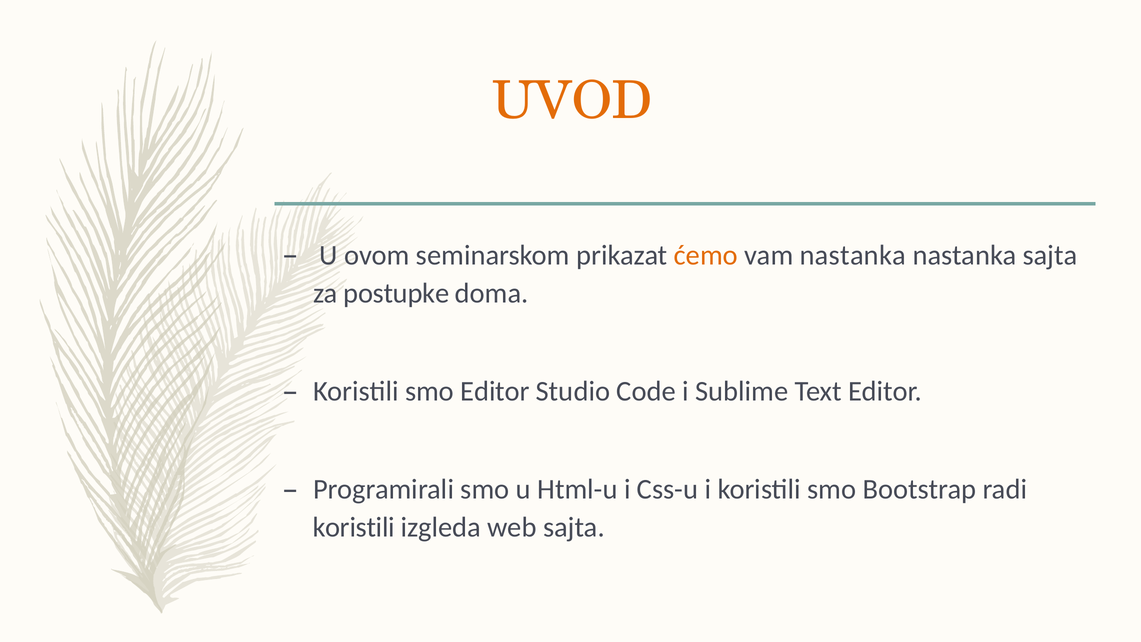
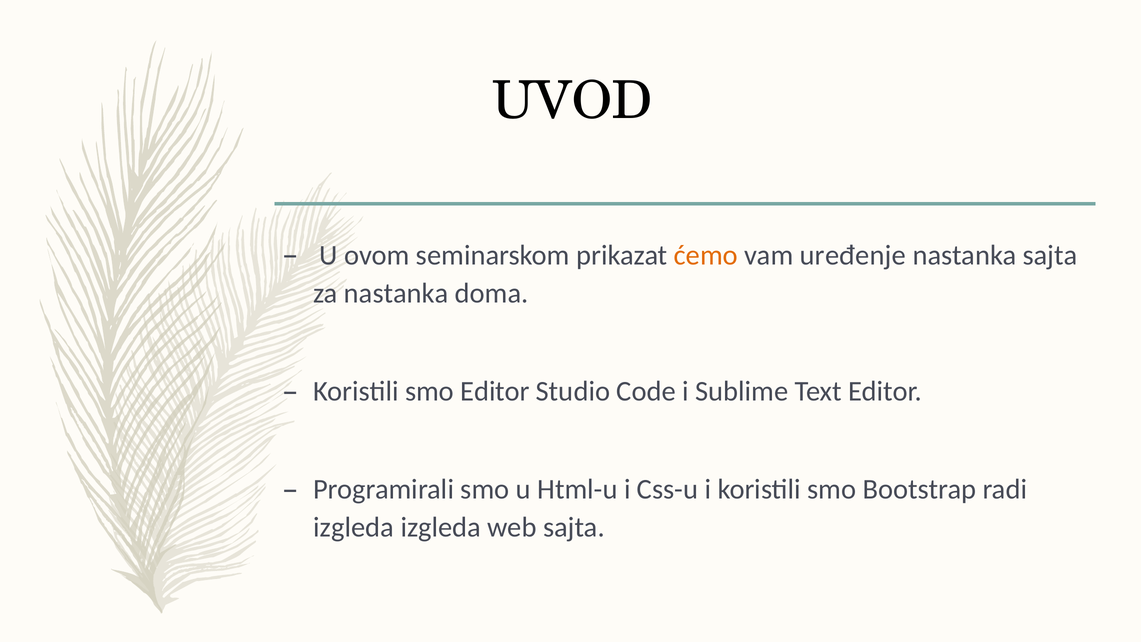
UVOD colour: orange -> black (572, 101)
vam nastanka: nastanka -> uređenje (853, 255)
za postupke: postupke -> nastanka (396, 293)
koristili: koristili -> izgleda (354, 527)
